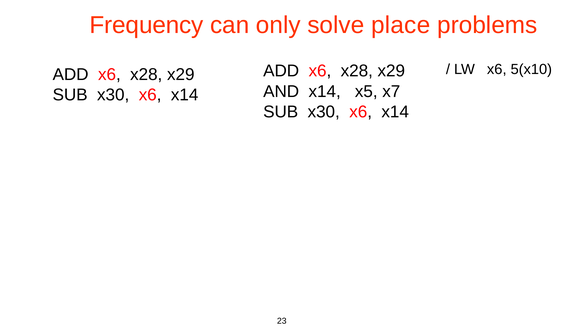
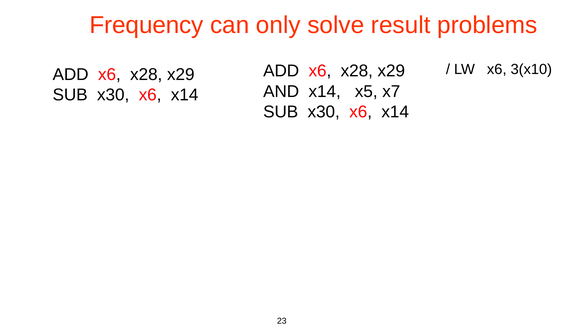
place: place -> result (401, 25)
5(x10: 5(x10 -> 3(x10 (531, 69)
